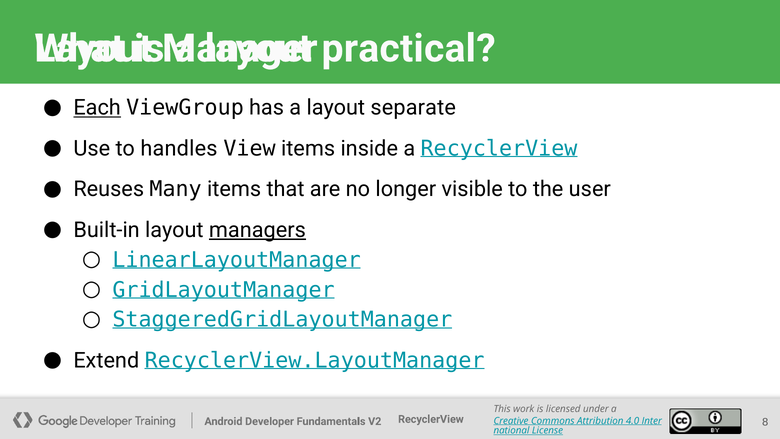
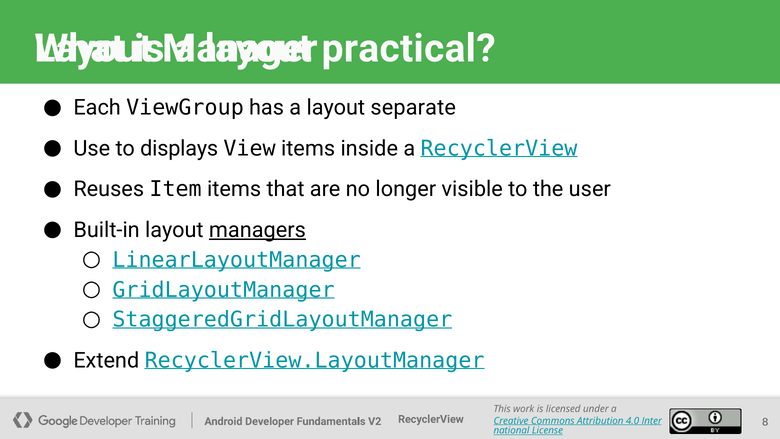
Each underline: present -> none (97, 108)
handles: handles -> displays (179, 148)
Many: Many -> Item (176, 189)
